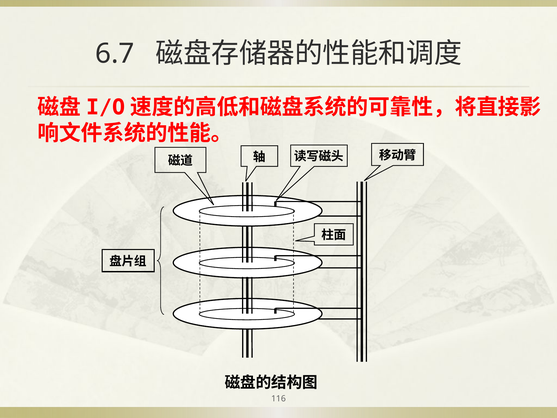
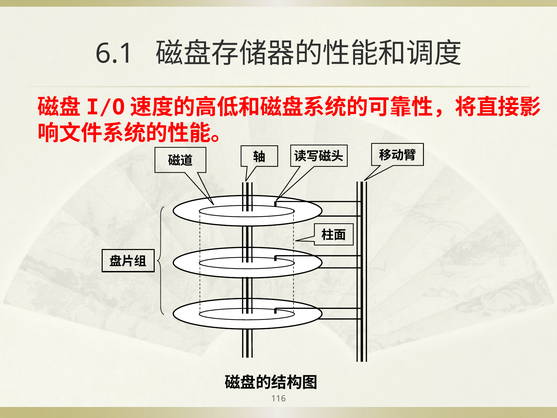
6.7: 6.7 -> 6.1 (115, 53)
